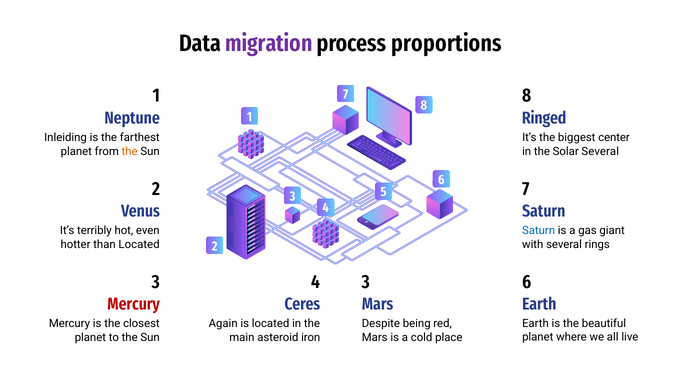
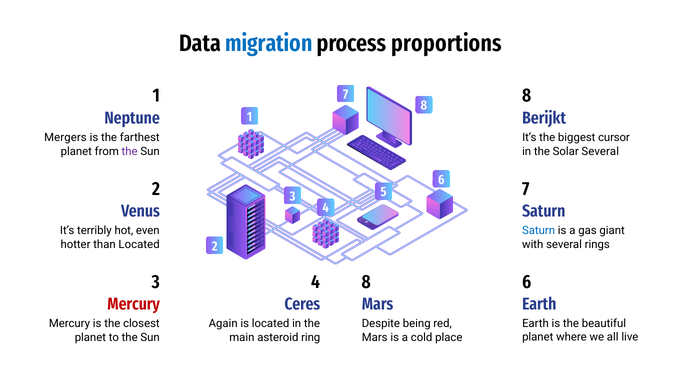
migration colour: purple -> blue (269, 43)
Ringed: Ringed -> Berijkt (544, 118)
Inleiding: Inleiding -> Mergers (65, 138)
center: center -> cursor (614, 138)
the colour: orange -> purple (130, 151)
4 3: 3 -> 8 (366, 281)
iron: iron -> ring (311, 337)
